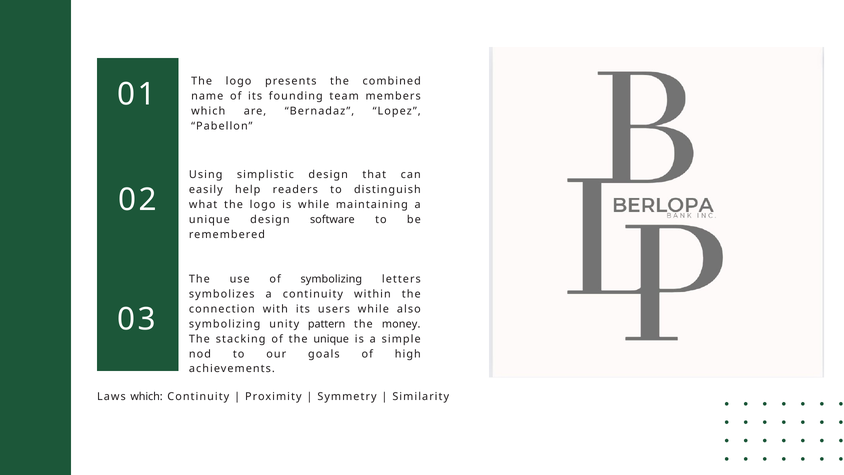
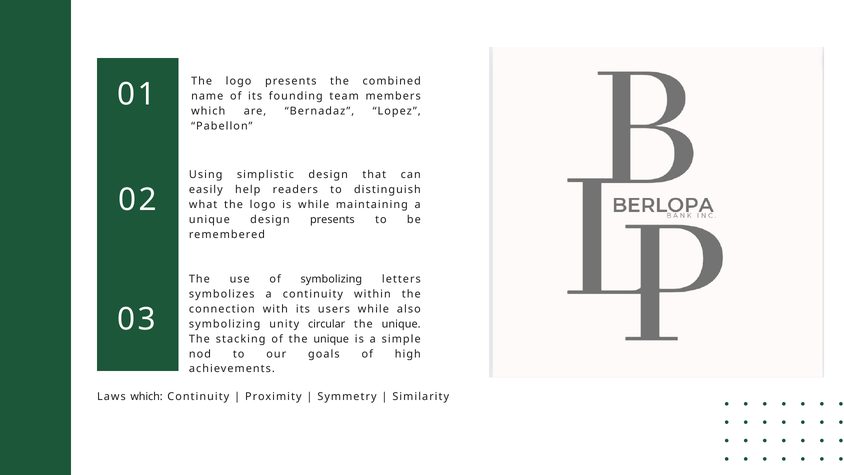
design software: software -> presents (332, 219)
pattern: pattern -> circular (327, 324)
money: money -> unique (401, 324)
